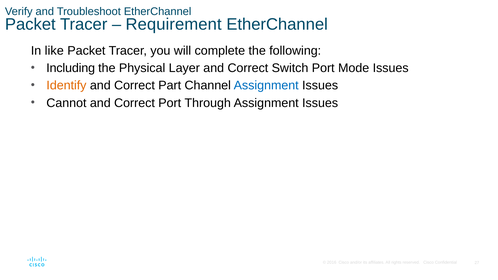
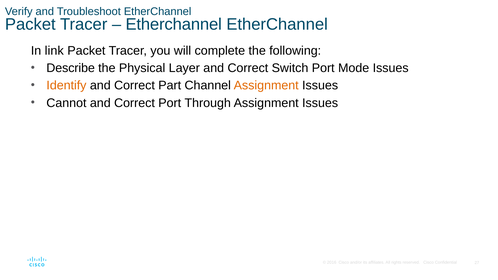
Requirement: Requirement -> Etherchannel (174, 25)
like: like -> link (54, 51)
Including: Including -> Describe (71, 68)
Assignment colour: blue -> orange (266, 86)
